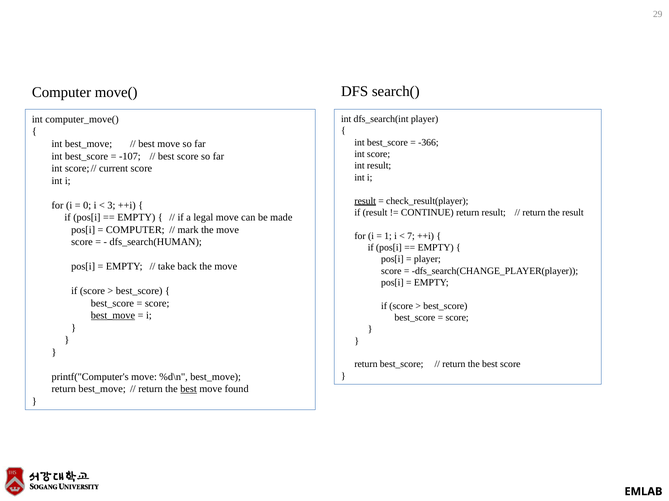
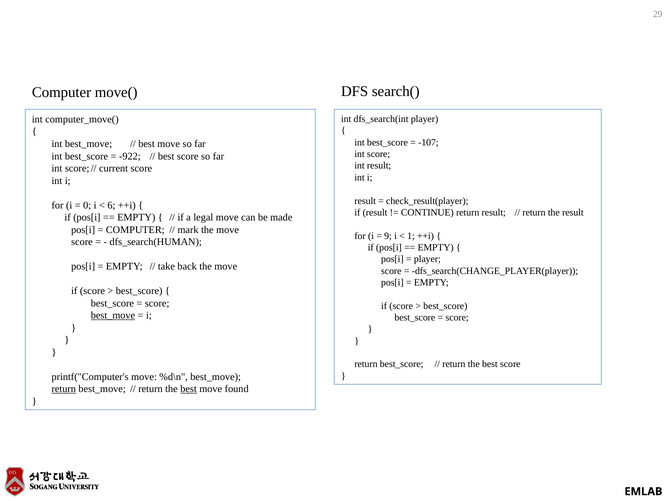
-366: -366 -> -107 (428, 143)
-107: -107 -> -922 (130, 156)
result underline: present -> none (365, 201)
3: 3 -> 6 (111, 205)
1: 1 -> 9 (388, 236)
7: 7 -> 1 (411, 236)
return underline: none -> present (64, 390)
